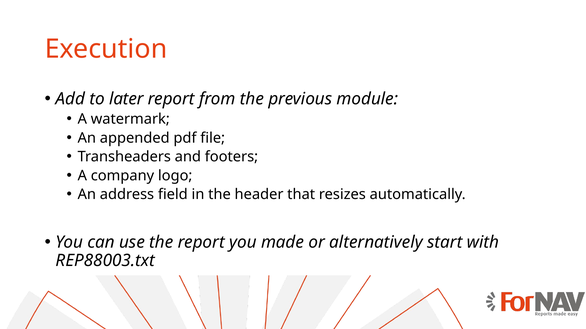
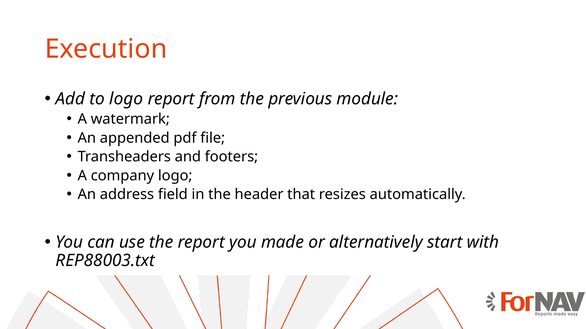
to later: later -> logo (126, 99)
